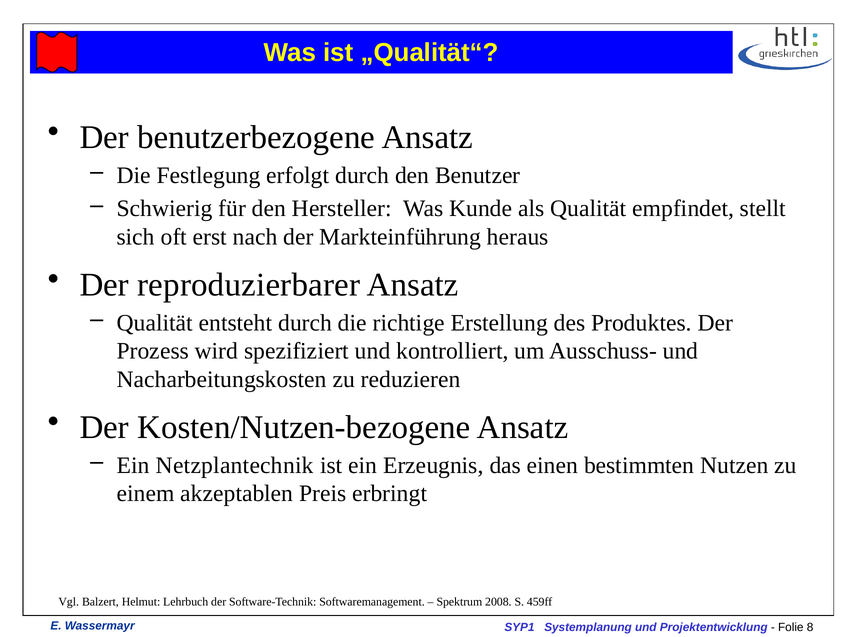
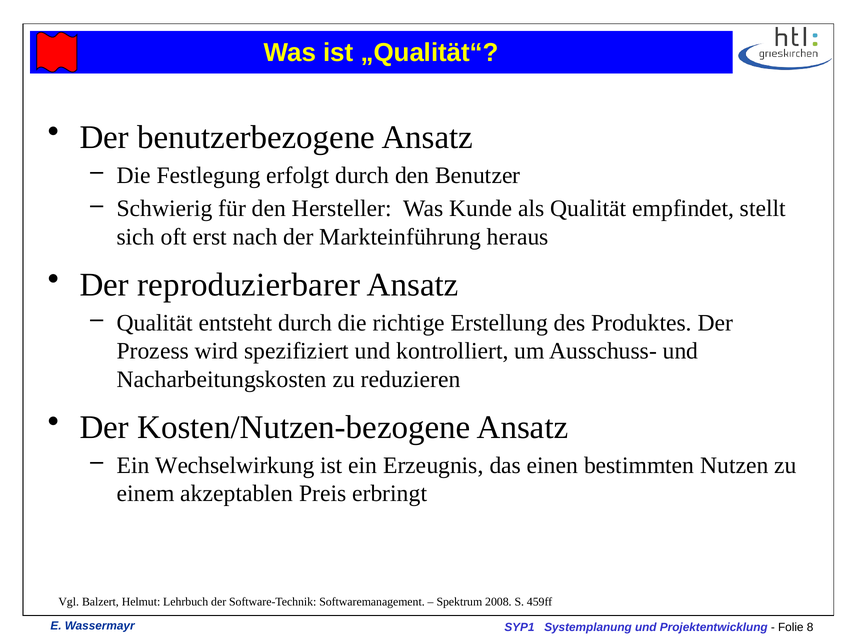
Netzplantechnik: Netzplantechnik -> Wechselwirkung (235, 466)
